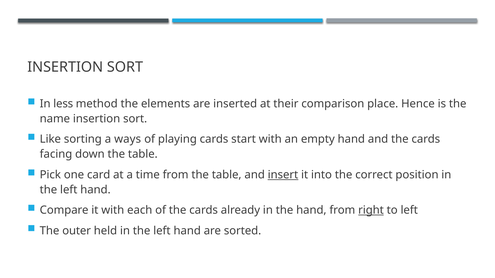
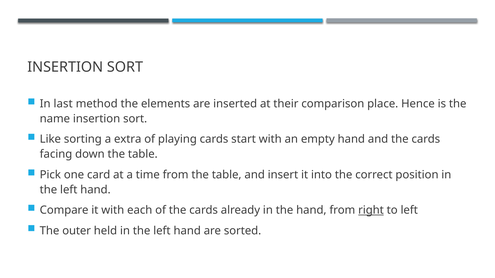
less: less -> last (63, 104)
ways: ways -> extra (128, 139)
insert underline: present -> none (283, 175)
